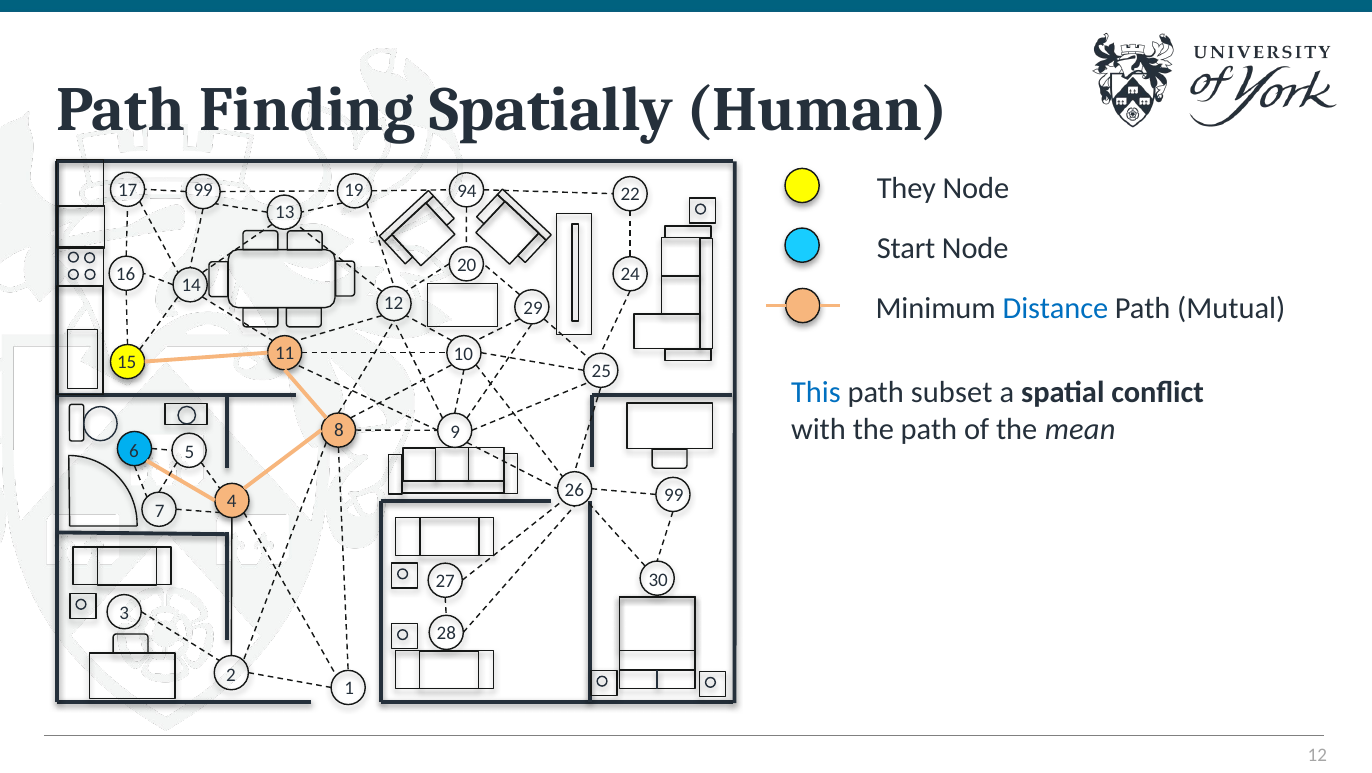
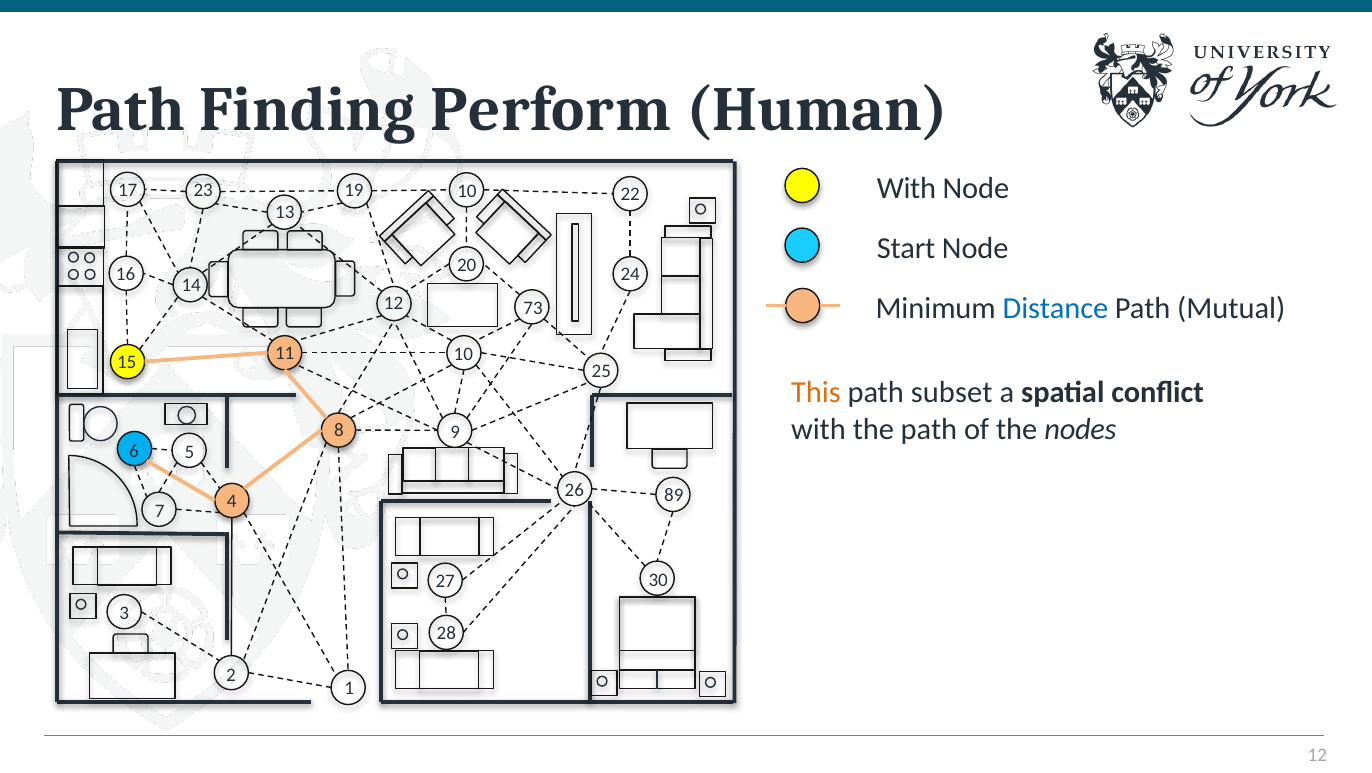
Spatially: Spatially -> Perform (551, 109)
They: They -> With (906, 189)
17 99: 99 -> 23 (203, 190)
19 94: 94 -> 10 (467, 191)
29: 29 -> 73 (533, 308)
This colour: blue -> orange (816, 392)
mean: mean -> nodes (1080, 429)
26 99: 99 -> 89 (674, 495)
